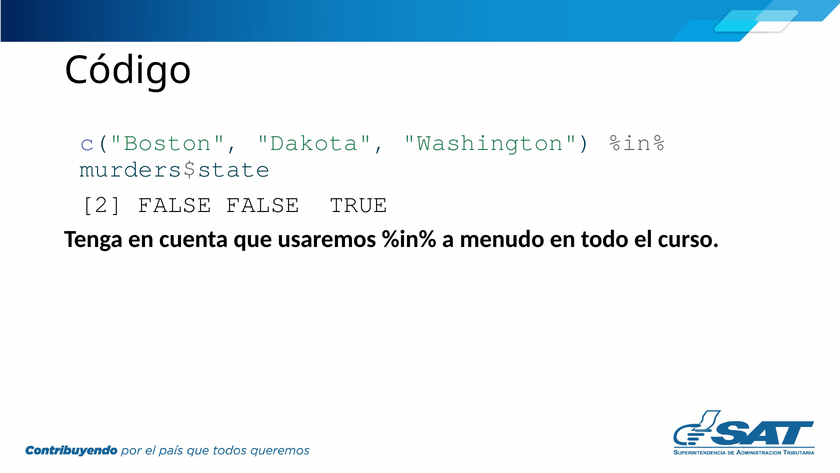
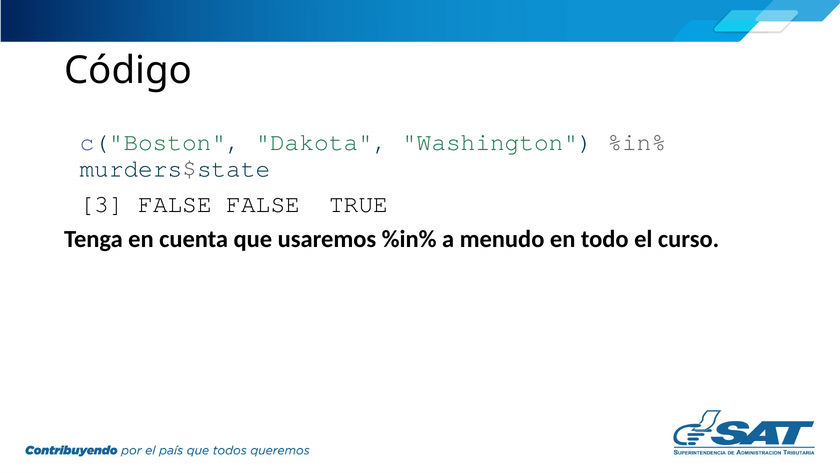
2: 2 -> 3 (102, 204)
